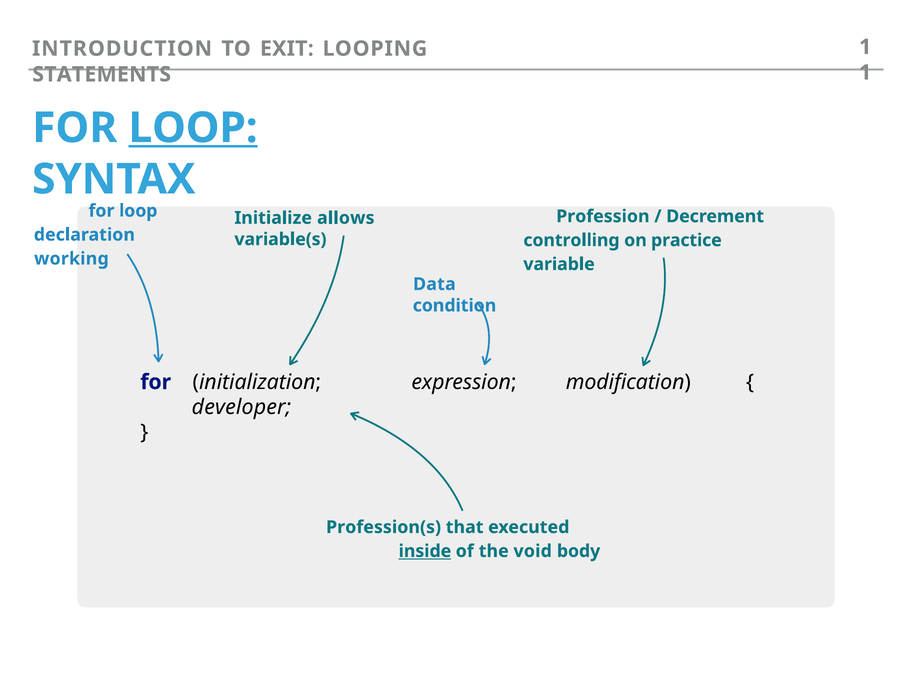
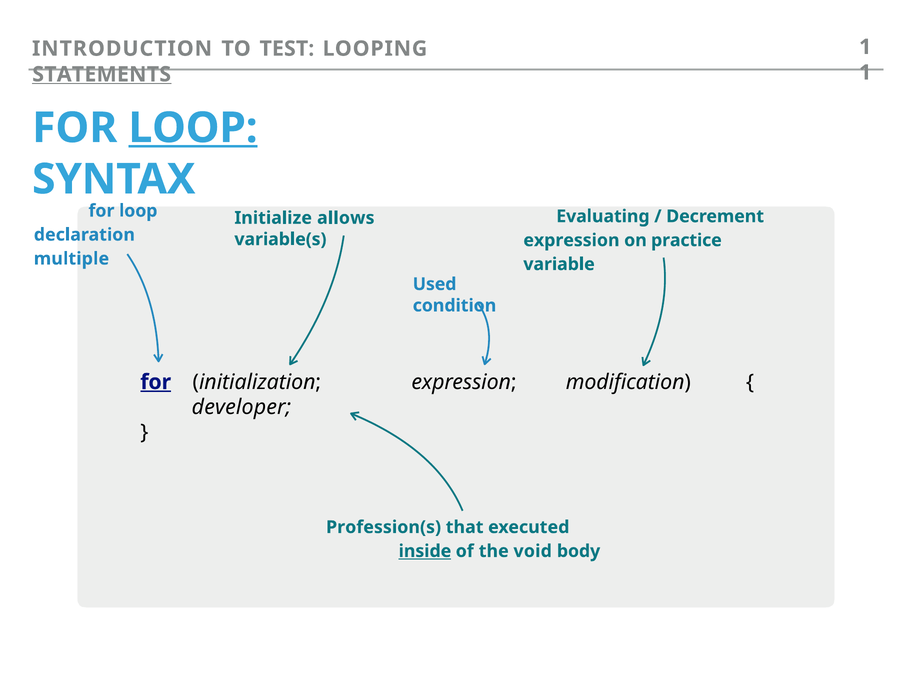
EXIT: EXIT -> TEST (287, 49)
STATEMENTS underline: none -> present (102, 74)
Profession: Profession -> Evaluating (603, 216)
controlling: controlling -> expression (571, 240)
working: working -> multiple (71, 259)
Data: Data -> Used (435, 284)
for underline: none -> present (156, 382)
